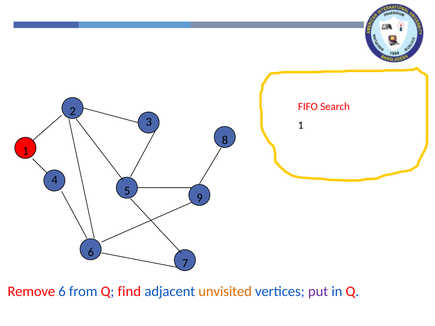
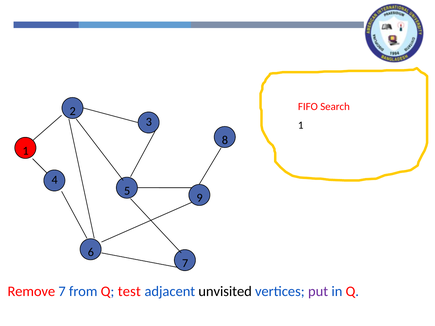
Remove 6: 6 -> 7 (62, 292)
find: find -> test (129, 292)
unvisited colour: orange -> black (225, 292)
